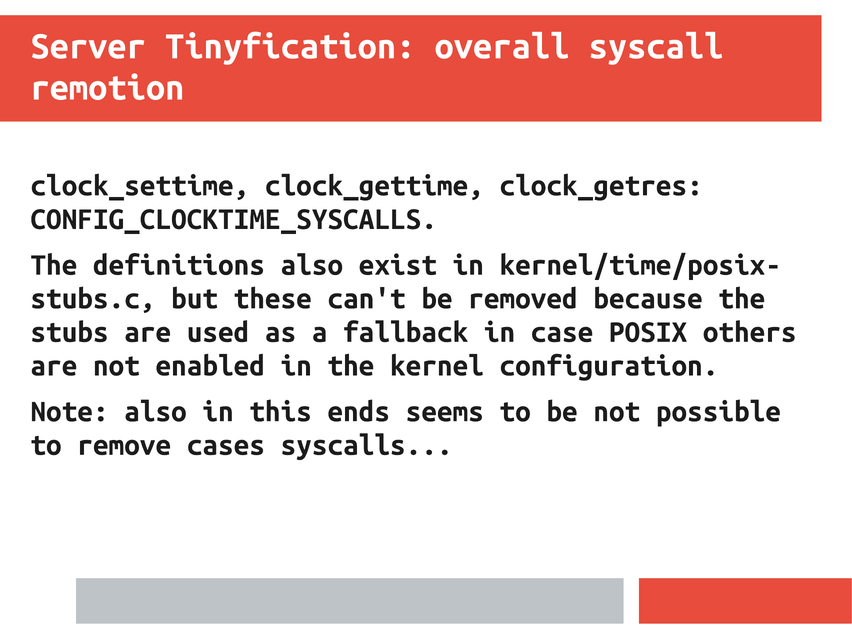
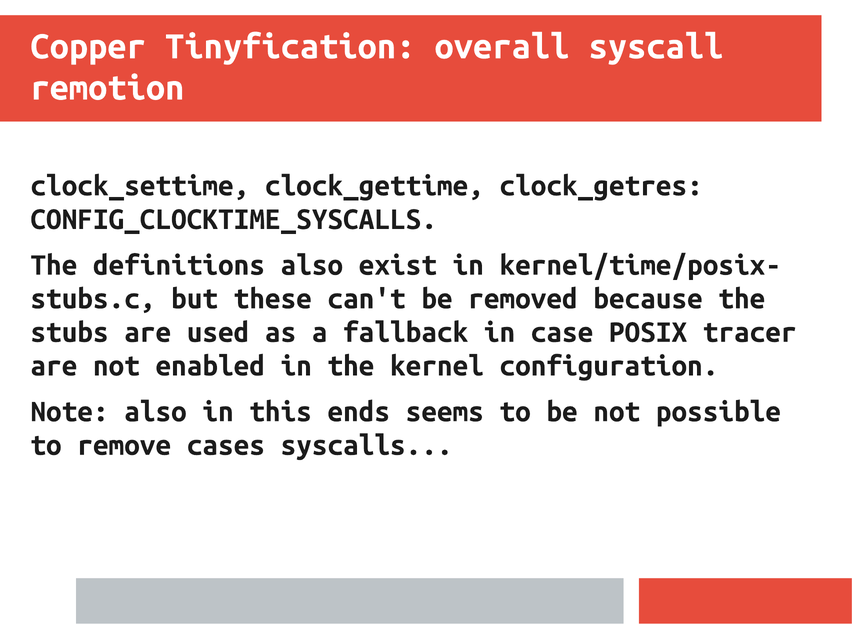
Server: Server -> Copper (88, 47)
others: others -> tracer (750, 333)
